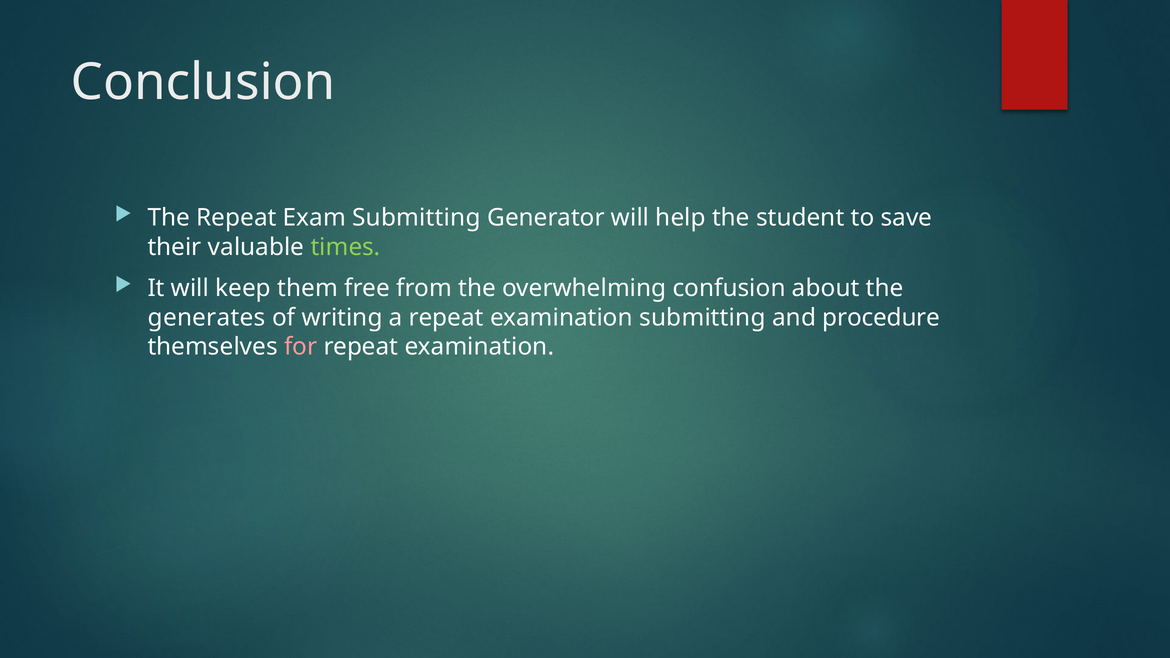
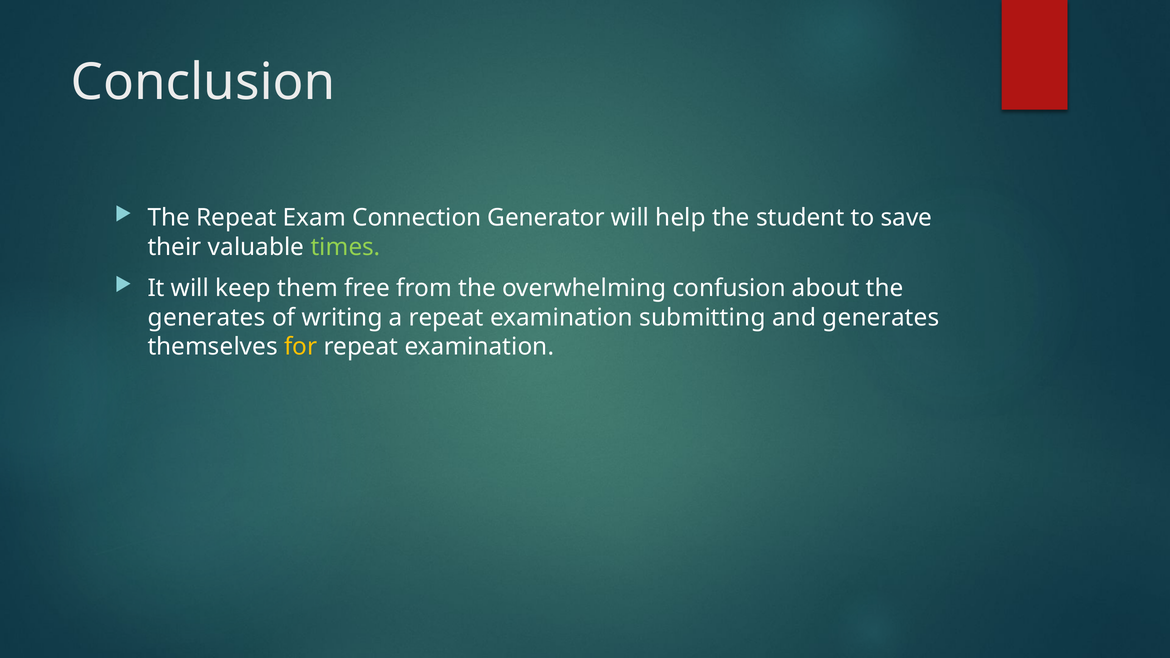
Exam Submitting: Submitting -> Connection (417, 218)
and procedure: procedure -> generates (881, 318)
for colour: pink -> yellow (301, 347)
